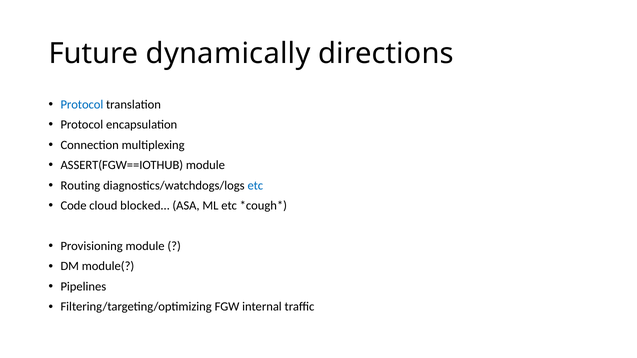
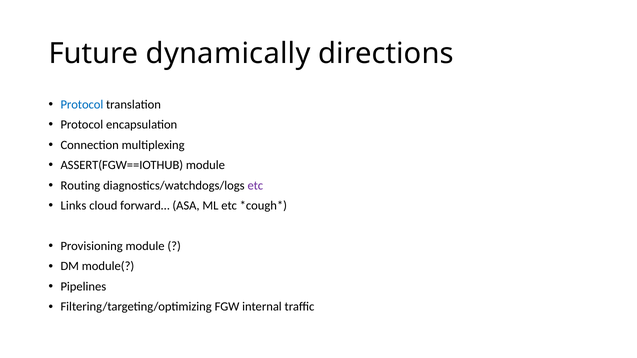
etc colour: blue -> purple (255, 186)
Code: Code -> Links (73, 206)
blocked…: blocked… -> forward… (145, 206)
